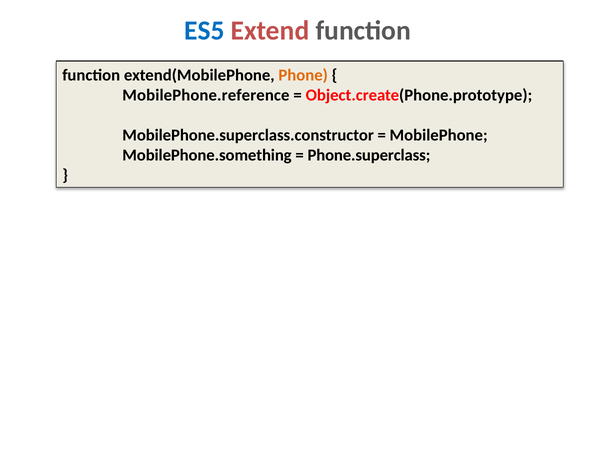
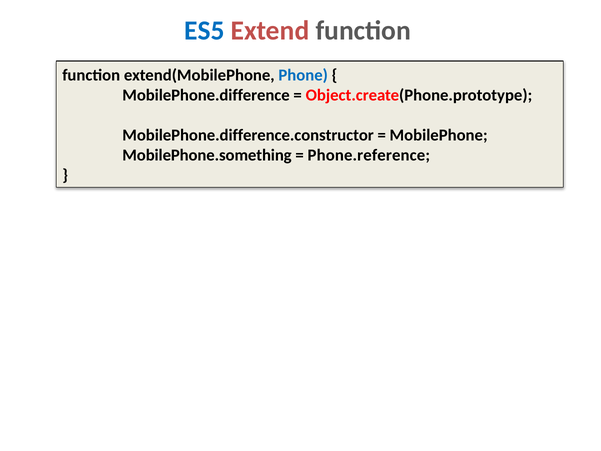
Phone colour: orange -> blue (303, 75)
MobilePhone.reference: MobilePhone.reference -> MobilePhone.difference (206, 95)
MobilePhone.superclass.constructor: MobilePhone.superclass.constructor -> MobilePhone.difference.constructor (248, 135)
Phone.superclass: Phone.superclass -> Phone.reference (369, 155)
